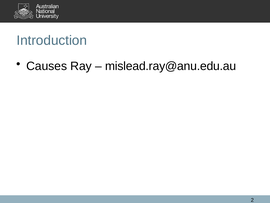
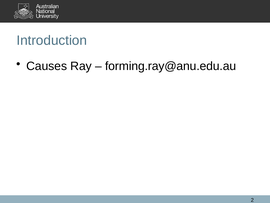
mislead.ray@anu.edu.au: mislead.ray@anu.edu.au -> forming.ray@anu.edu.au (171, 66)
